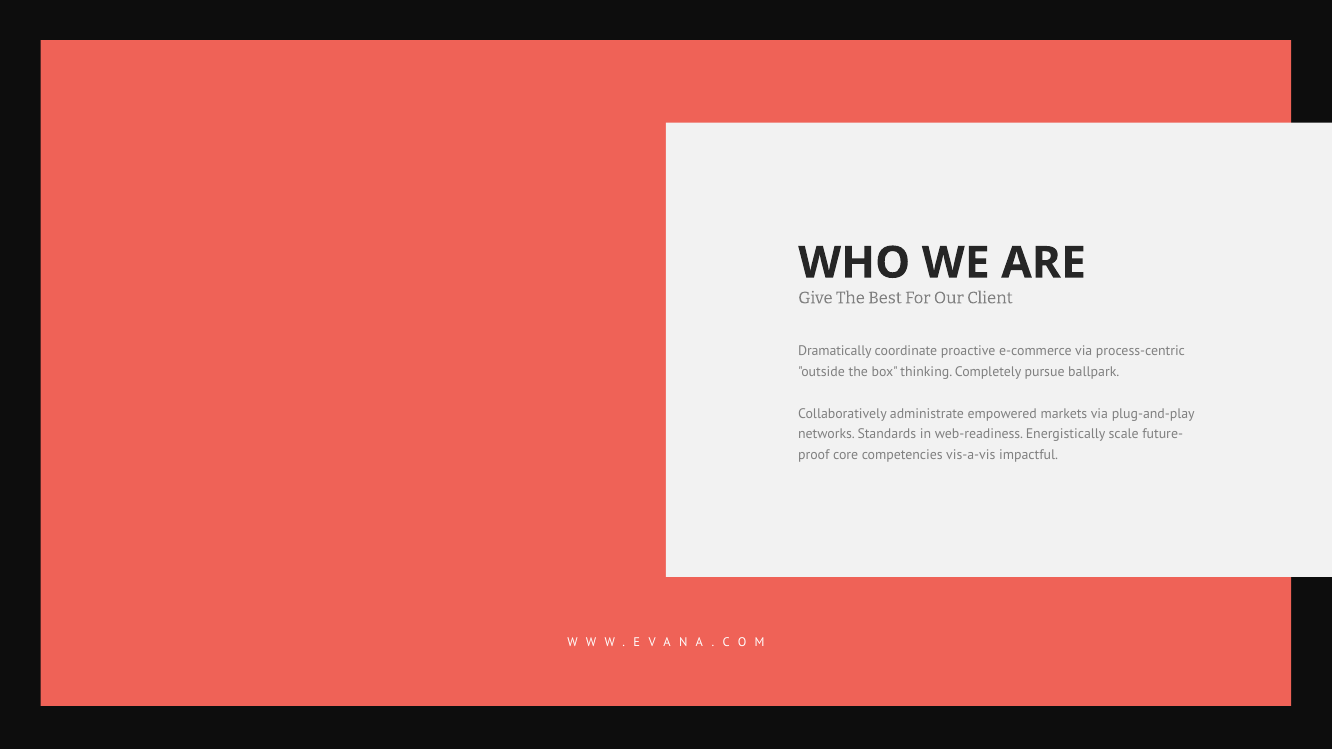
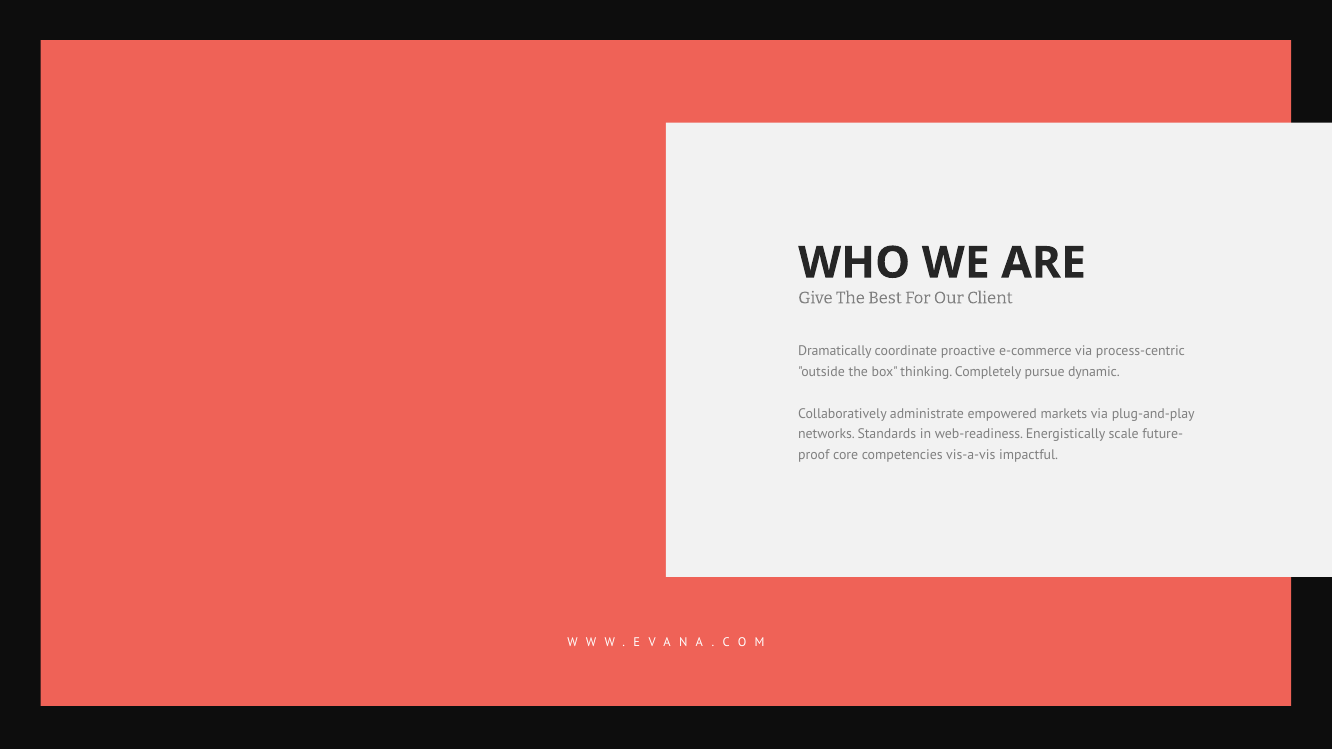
ballpark: ballpark -> dynamic (1094, 372)
